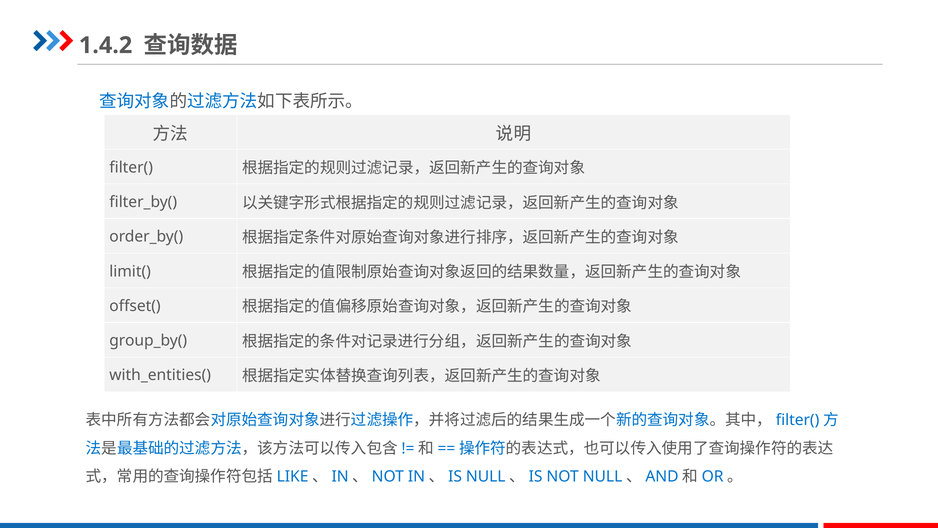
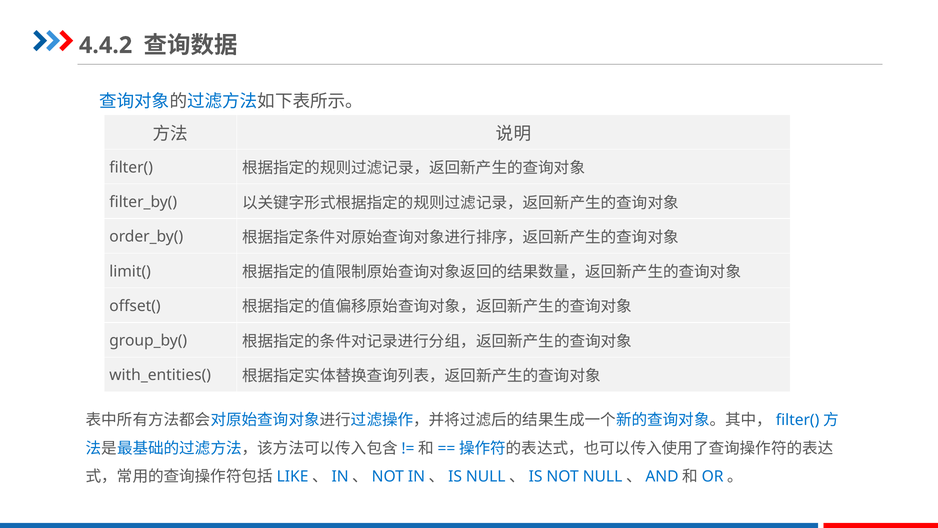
1.4.2: 1.4.2 -> 4.4.2 (106, 45)
